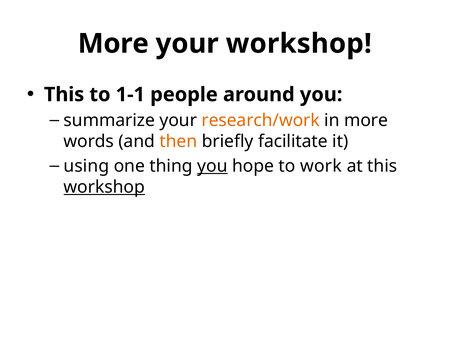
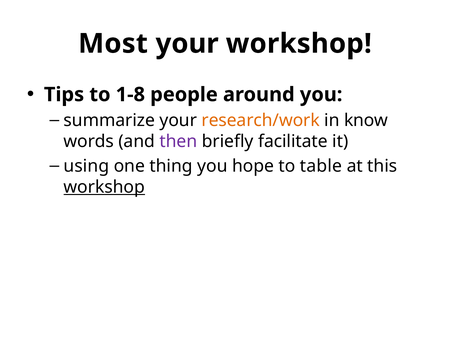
More: More -> Most (113, 44)
This: This -> Tips (64, 94)
1-1: 1-1 -> 1-8 (130, 94)
in more: more -> know (366, 120)
then colour: orange -> purple (178, 141)
you underline: present -> none (212, 166)
work: work -> table (321, 166)
